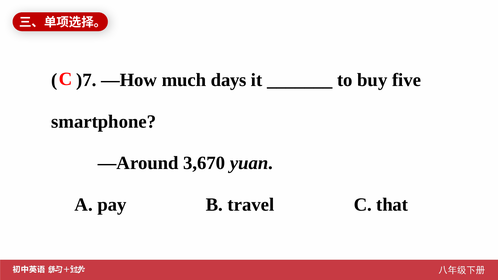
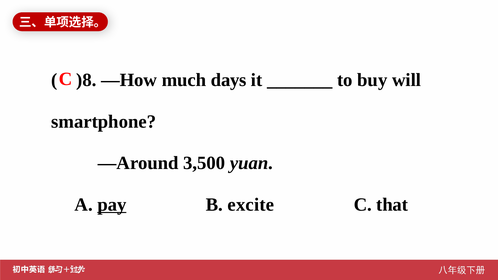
)7: )7 -> )8 (86, 80)
five: five -> will (407, 80)
3,670: 3,670 -> 3,500 (204, 163)
pay underline: none -> present (112, 205)
travel: travel -> excite (251, 205)
